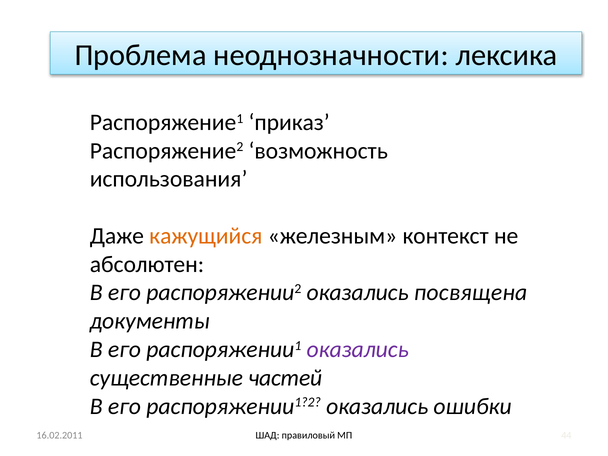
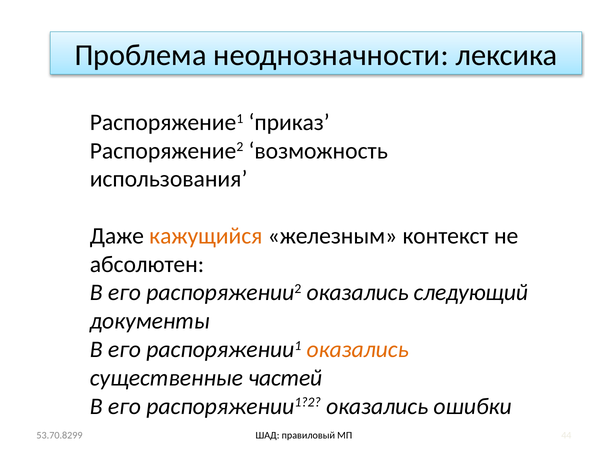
посвящена: посвящена -> следующий (471, 293)
оказались colour: purple -> orange (358, 349)
16.02.2011: 16.02.2011 -> 53.70.8299 (60, 435)
